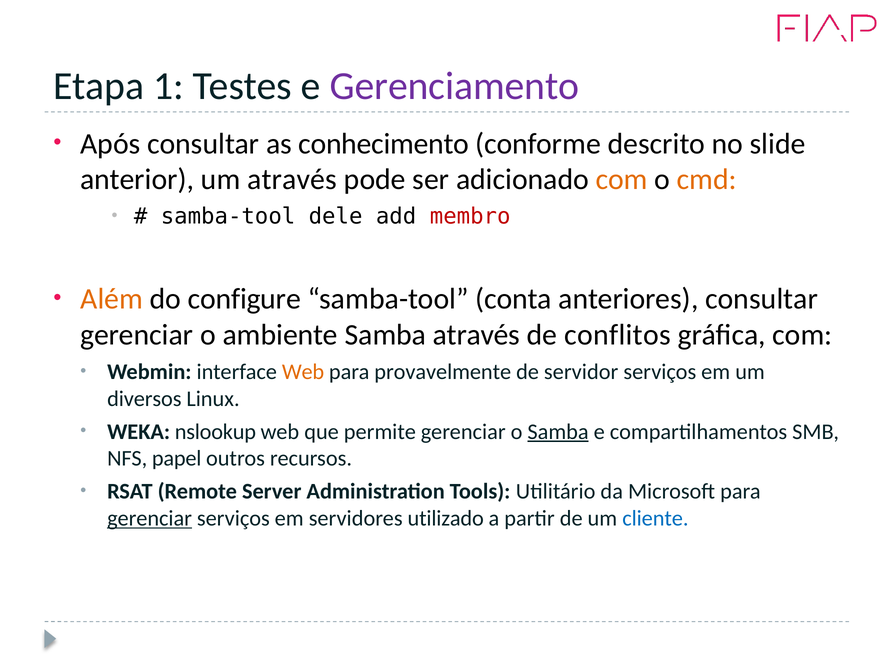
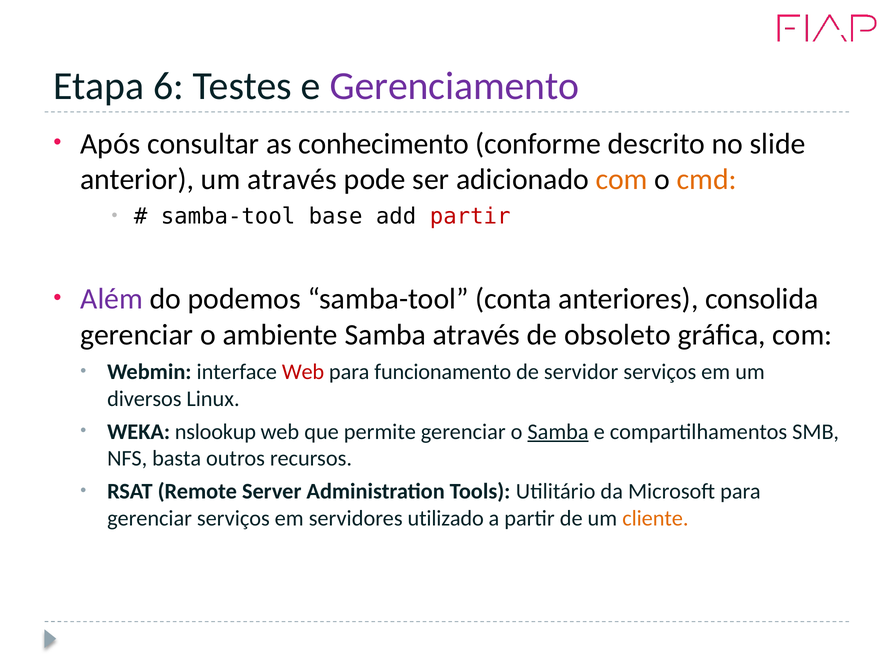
1: 1 -> 6 (168, 86)
dele: dele -> base (336, 216)
add membro: membro -> partir (470, 216)
Além colour: orange -> purple (112, 299)
configure: configure -> podemos (244, 299)
anteriores consultar: consultar -> consolida (762, 299)
conflitos: conflitos -> obsoleto (618, 335)
Web colour: orange -> red (303, 372)
provavelmente: provavelmente -> funcionamento (443, 372)
papel: papel -> basta (177, 458)
gerenciar underline: present -> none (150, 518)
cliente colour: blue -> orange (655, 518)
